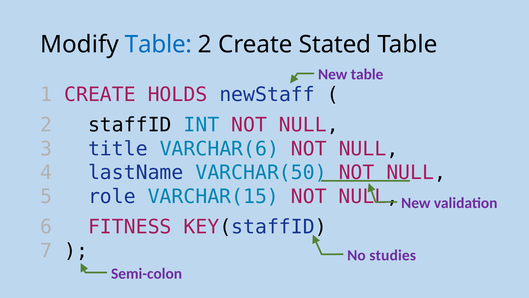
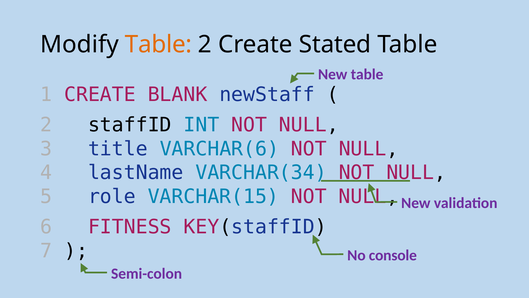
Table colour: blue -> orange (158, 44)
HOLDS: HOLDS -> BLANK (178, 94)
VARCHAR(50: VARCHAR(50 -> VARCHAR(34 (261, 173)
studies: studies -> console (393, 255)
